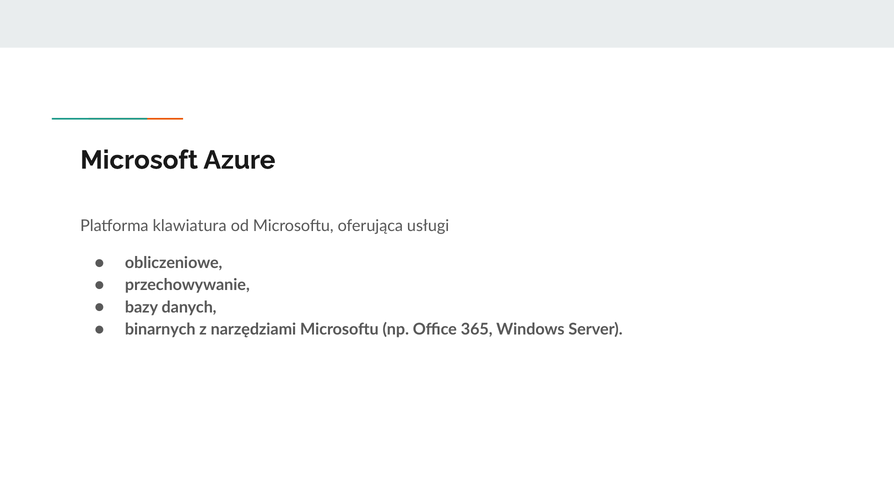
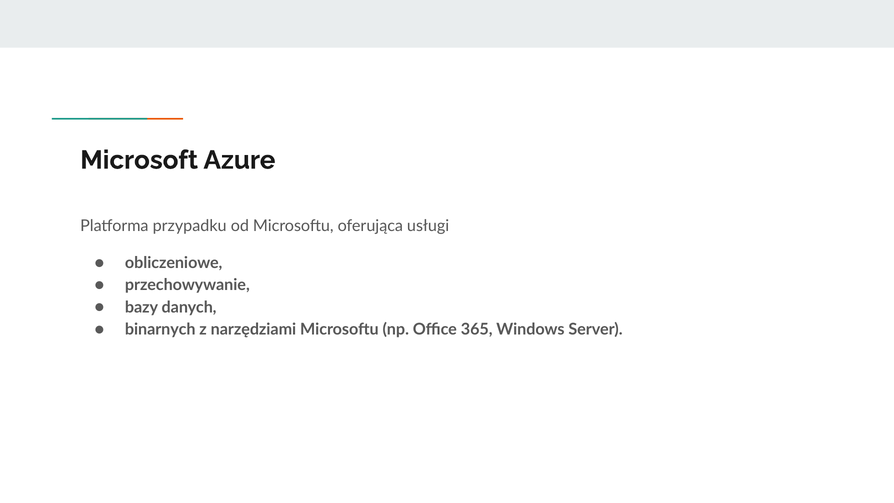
klawiatura: klawiatura -> przypadku (190, 226)
